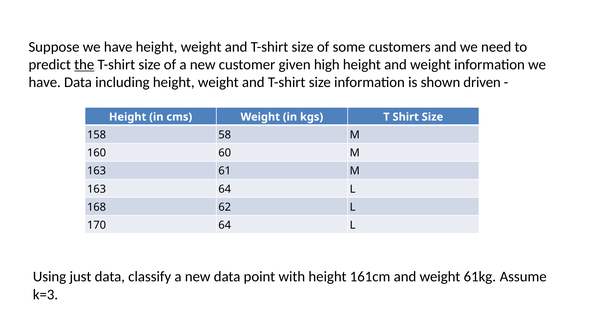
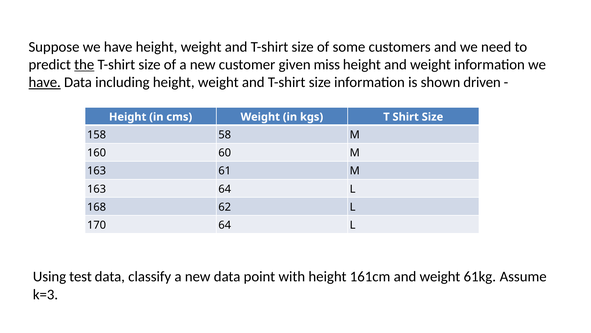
high: high -> miss (327, 65)
have underline: none -> present (45, 82)
just: just -> test (81, 276)
